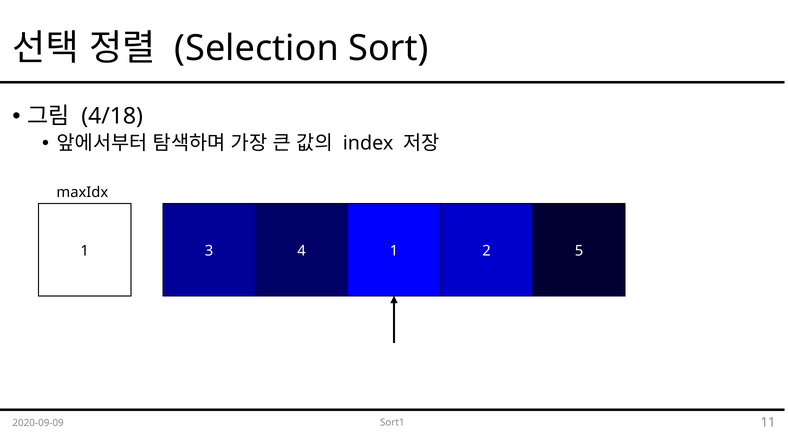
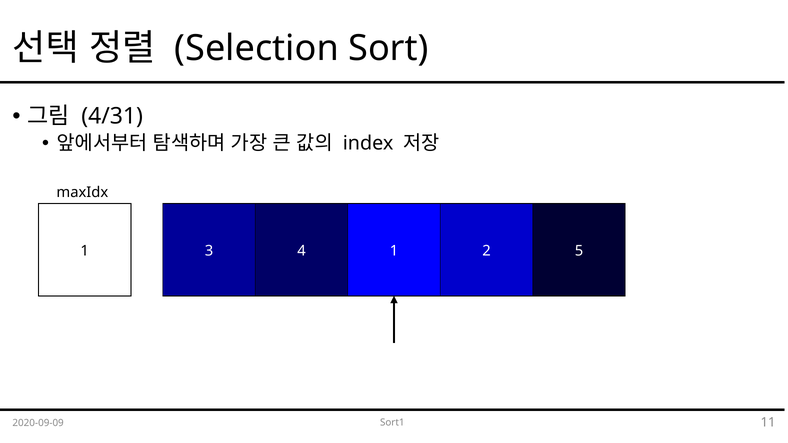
4/18: 4/18 -> 4/31 (112, 116)
